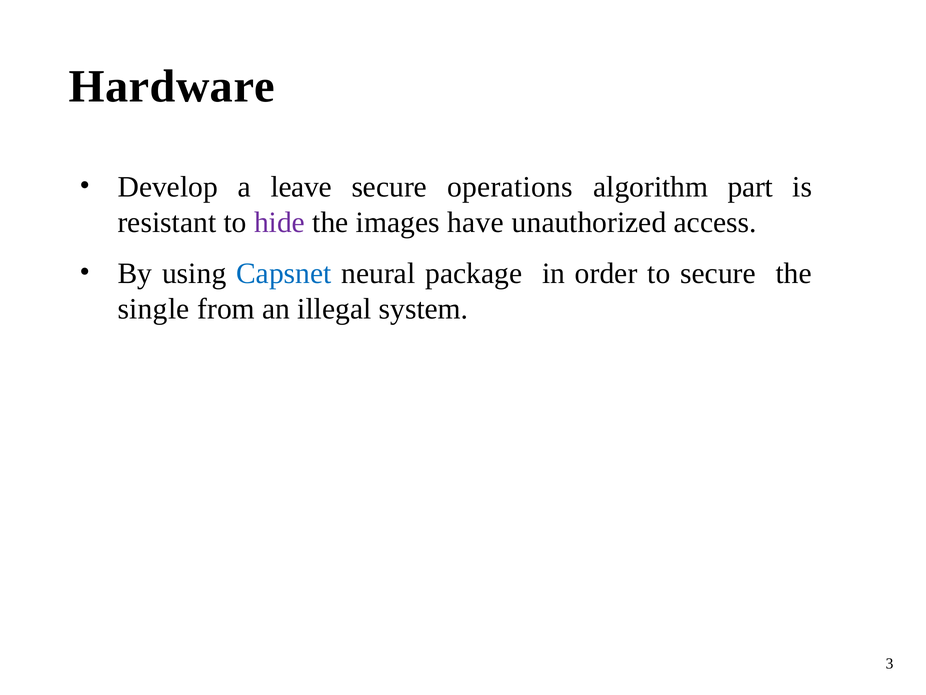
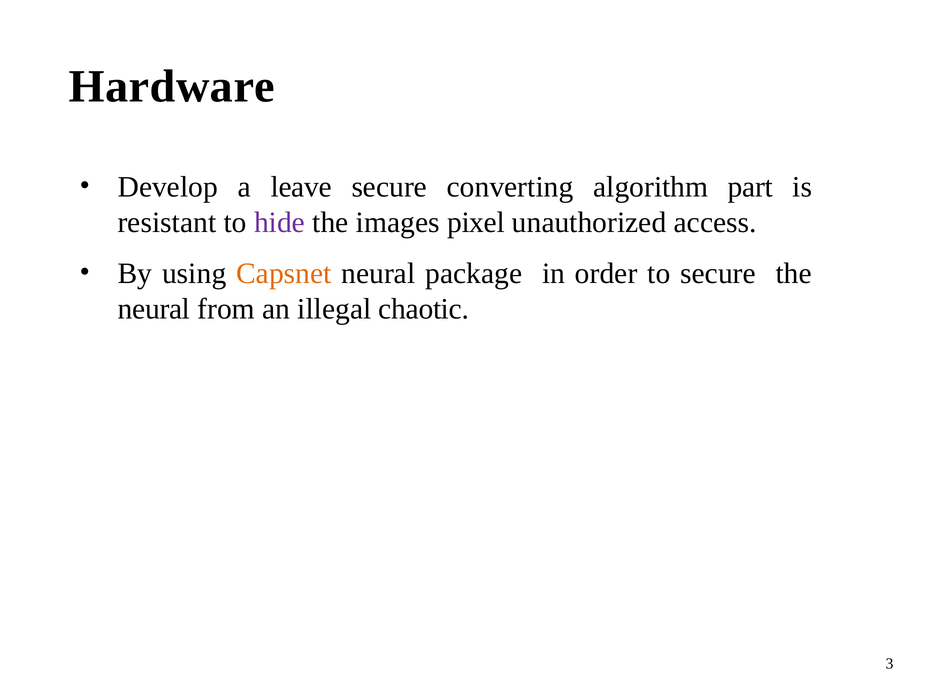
operations: operations -> converting (510, 187)
have: have -> pixel (476, 222)
Capsnet colour: blue -> orange (284, 273)
single: single -> neural (154, 309)
system: system -> chaotic (424, 309)
